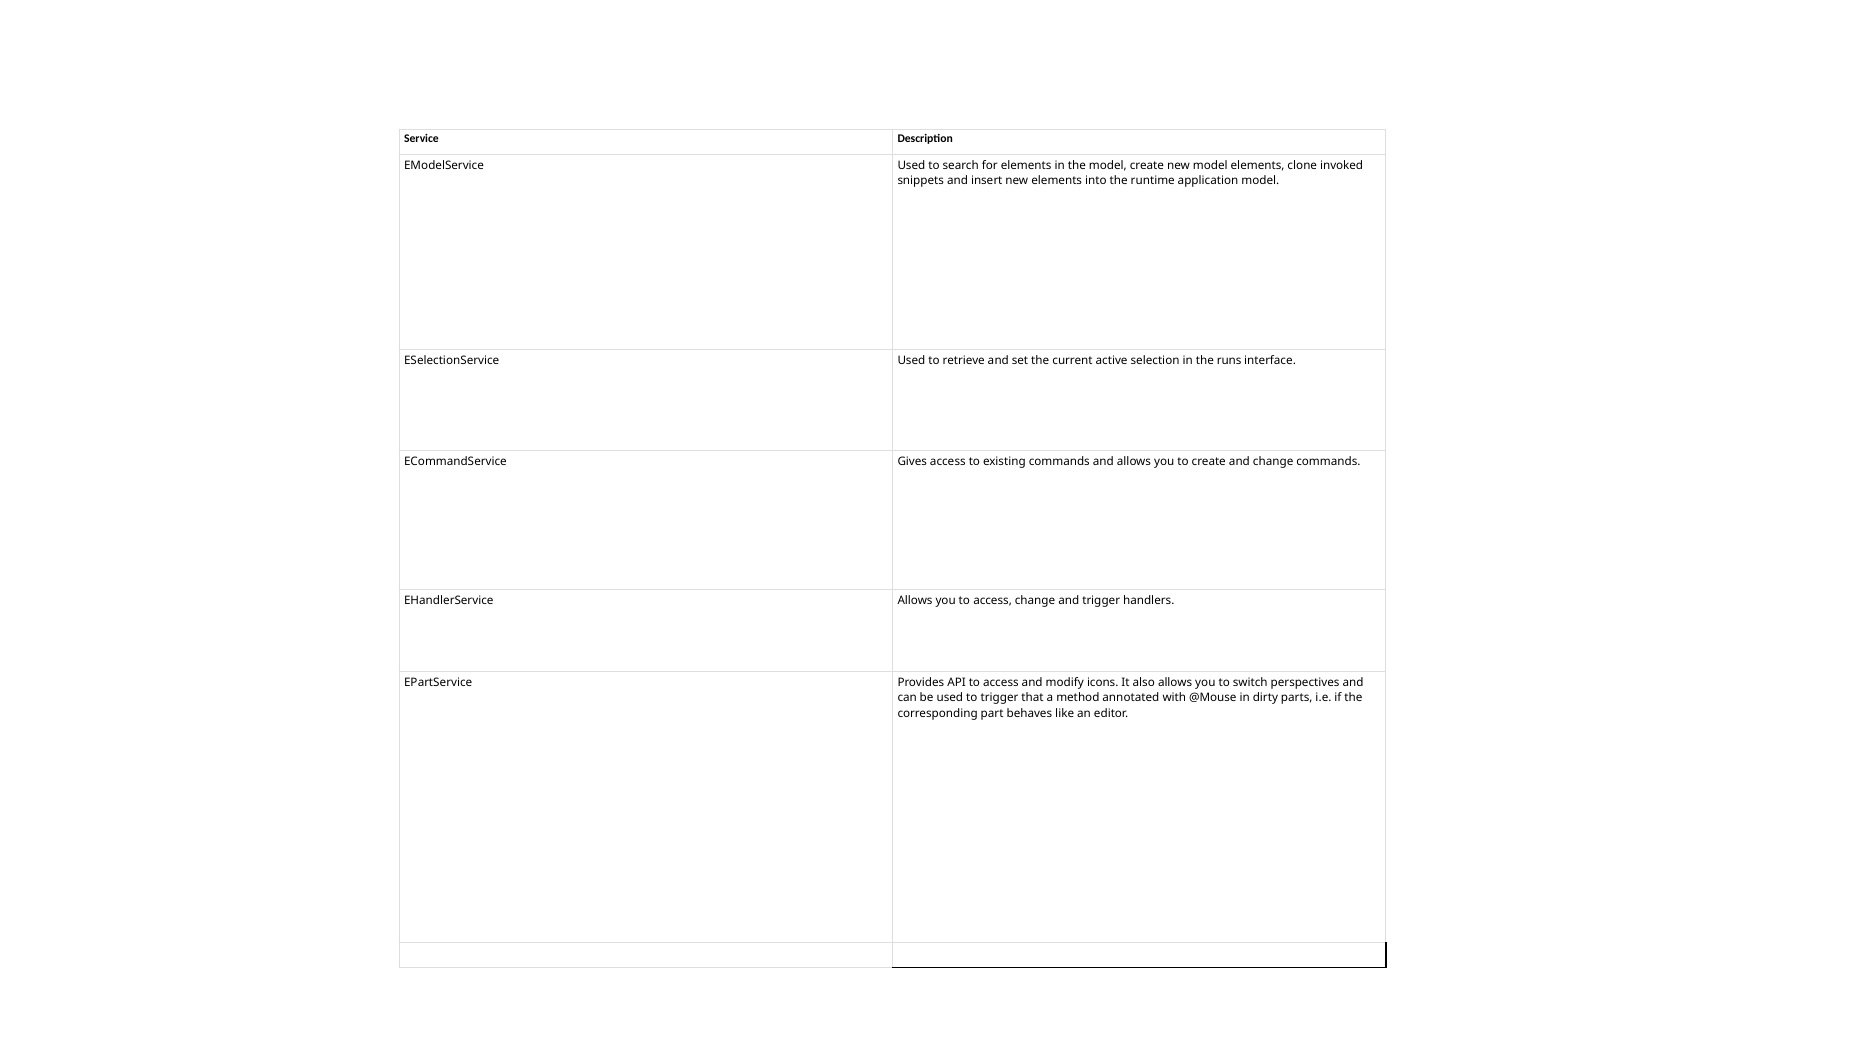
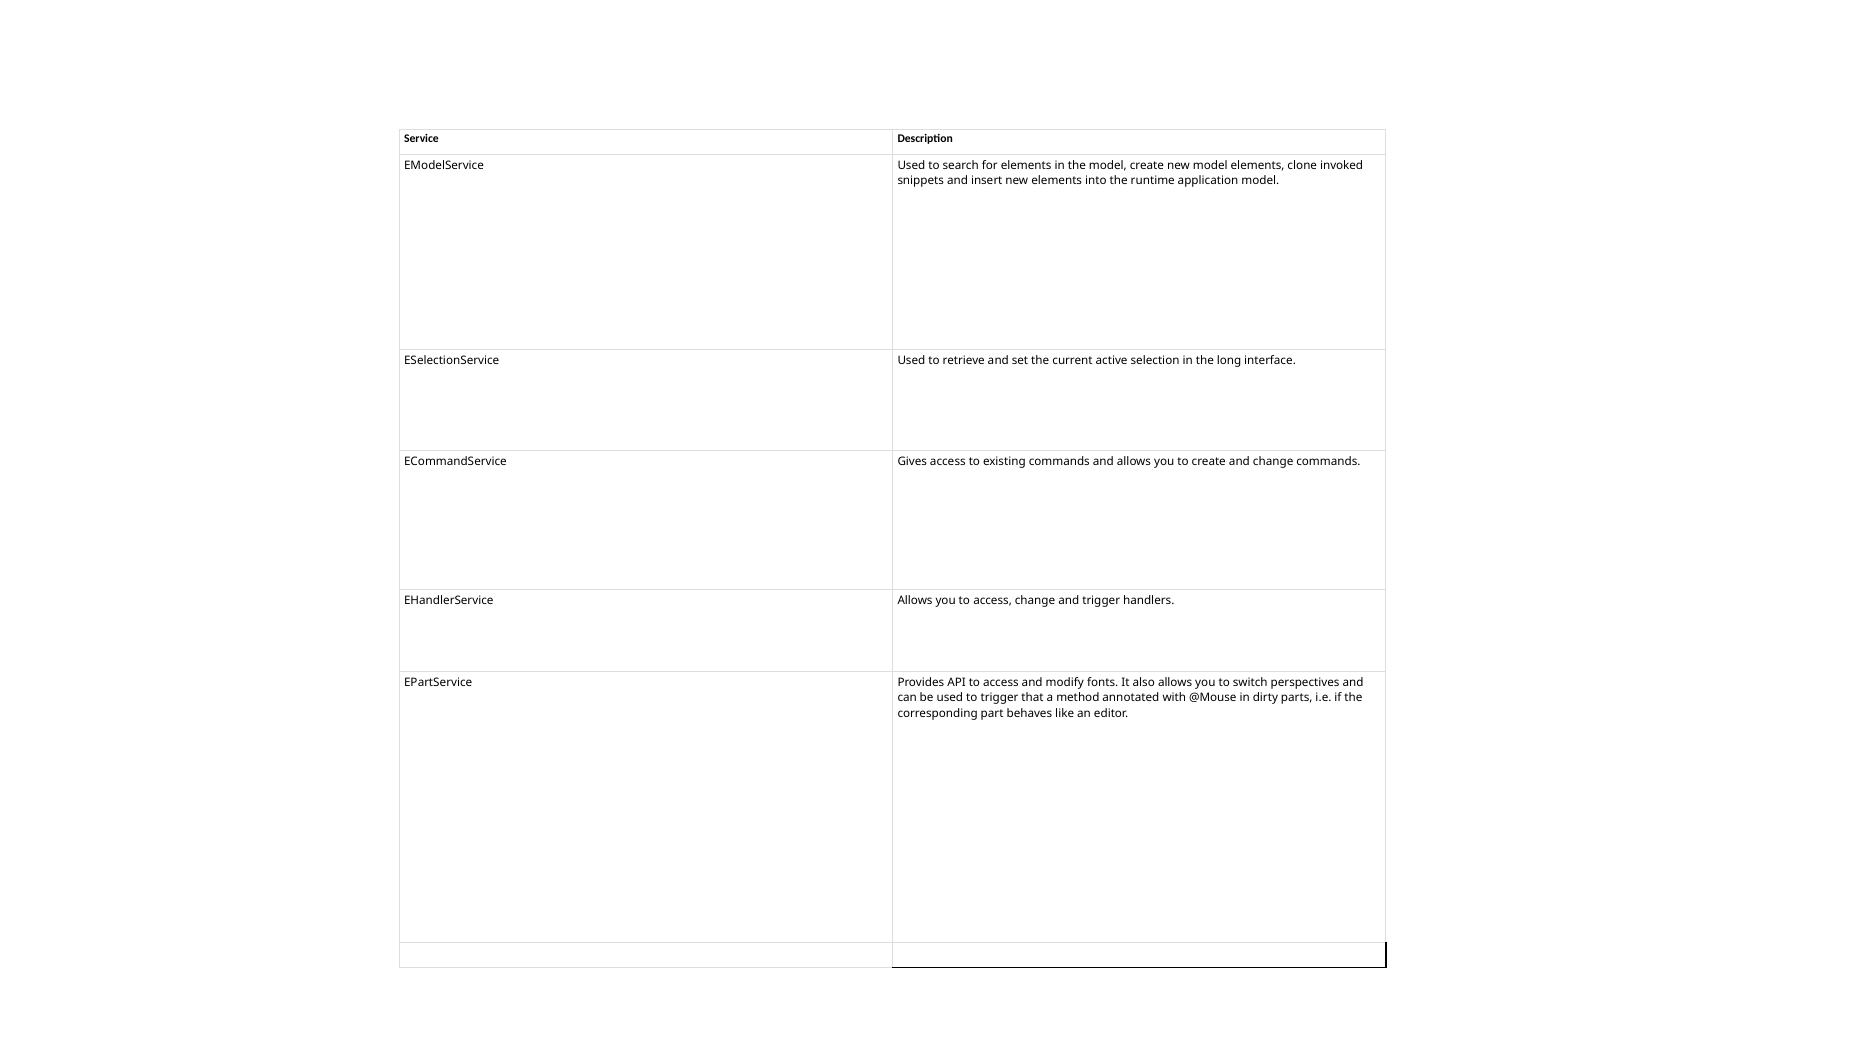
runs: runs -> long (1229, 361)
icons: icons -> fonts (1103, 683)
